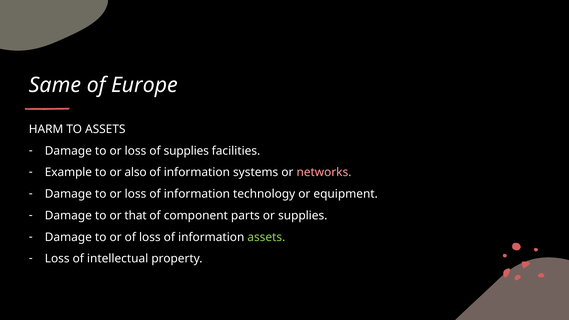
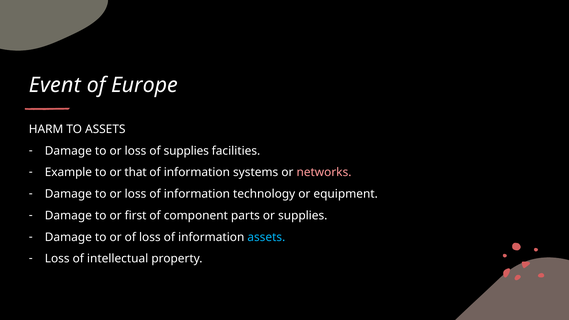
Same: Same -> Event (55, 85)
also: also -> that (136, 172)
that: that -> first (136, 216)
assets colour: light green -> light blue (266, 237)
